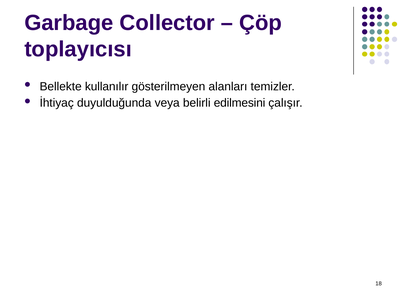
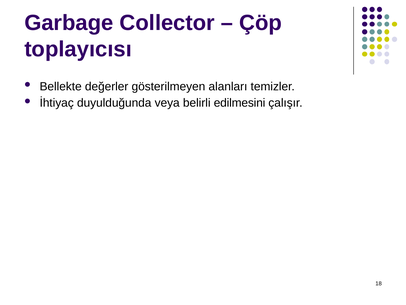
kullanılır: kullanılır -> değerler (107, 86)
